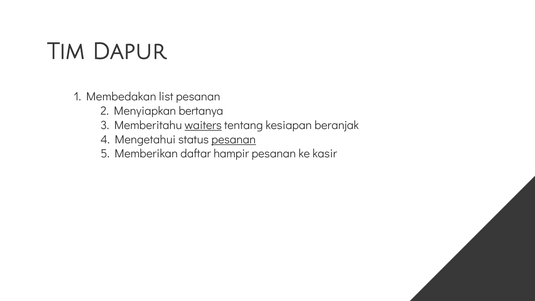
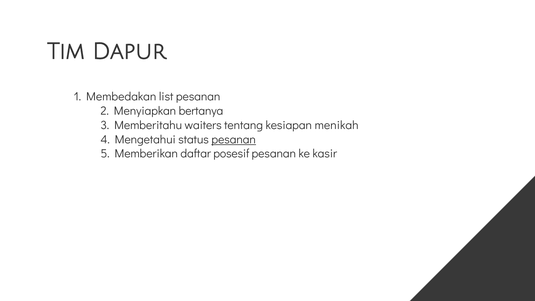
waiters underline: present -> none (203, 125)
beranjak: beranjak -> menikah (337, 125)
hampir: hampir -> posesif (231, 154)
